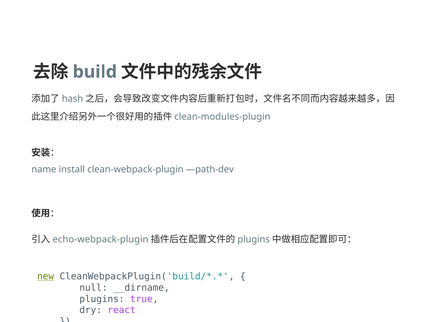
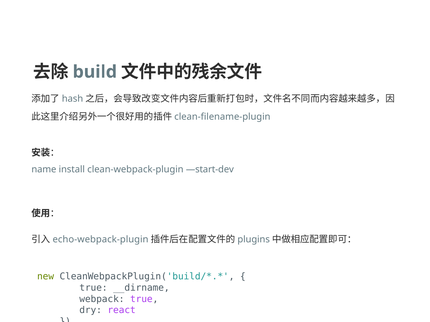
clean-modules-plugin: clean-modules-plugin -> clean-filename-plugin (222, 117)
—path-dev: —path-dev -> —start-dev (210, 170)
new underline: present -> none (46, 277)
null: null -> true (93, 288)
plugins: plugins -> webpack (102, 299)
